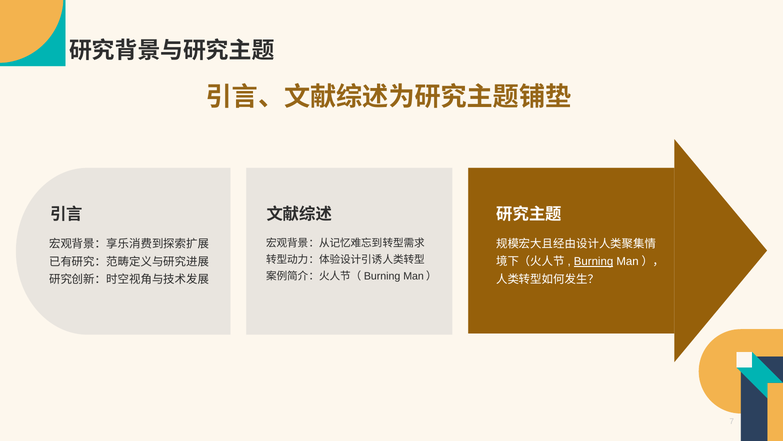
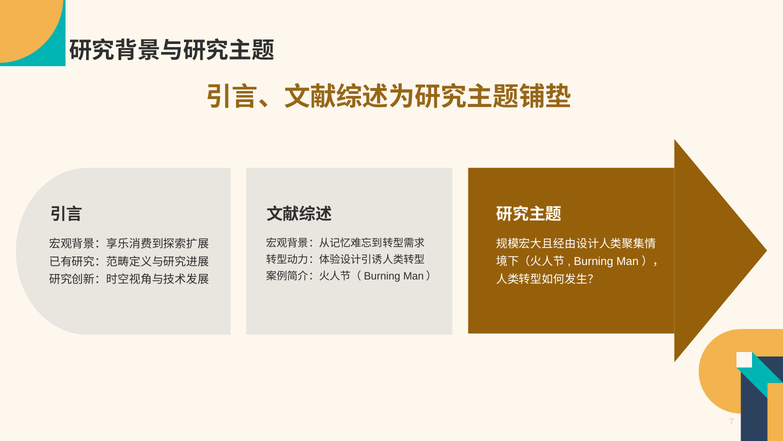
Burning underline: present -> none (594, 261)
